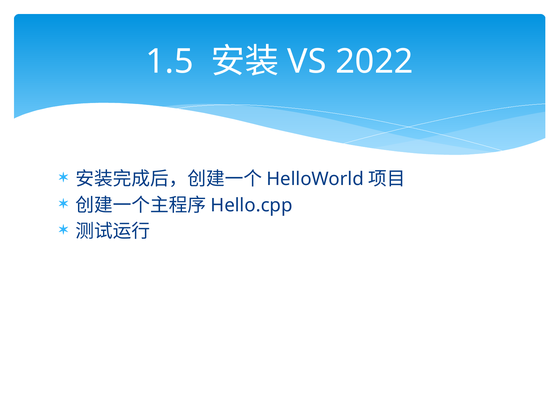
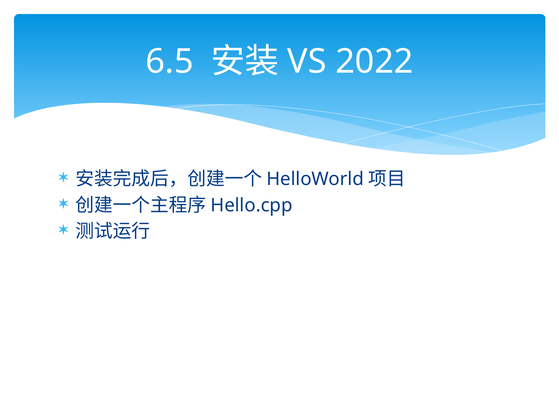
1.5: 1.5 -> 6.5 (170, 61)
